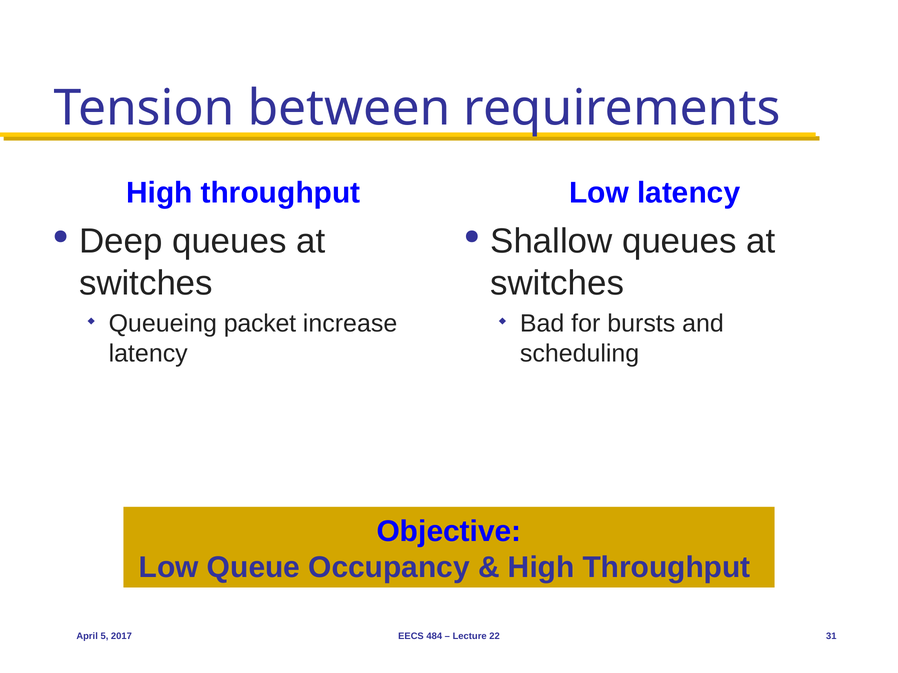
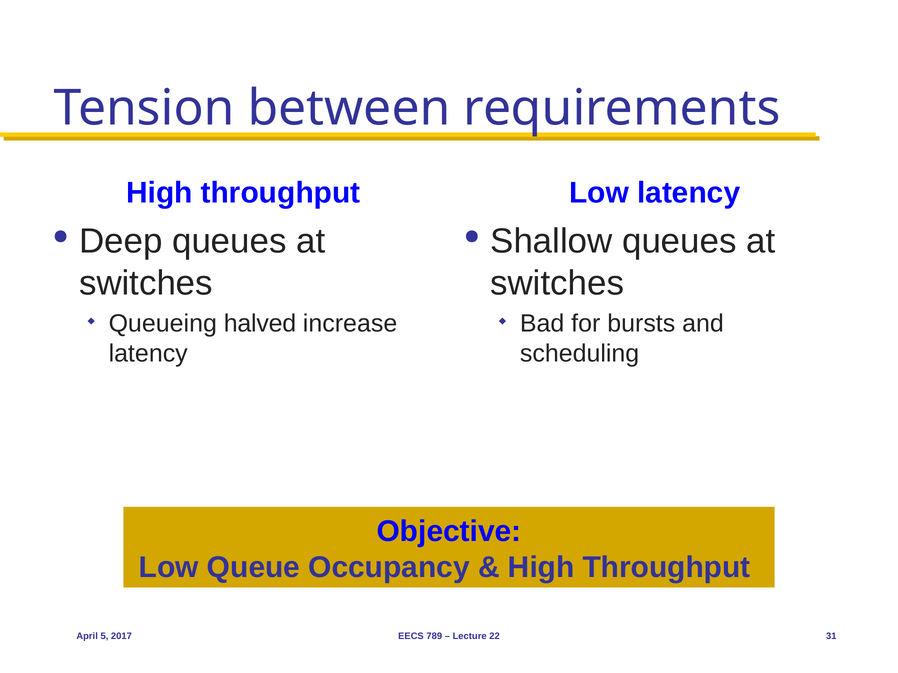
packet: packet -> halved (260, 324)
484: 484 -> 789 (434, 637)
